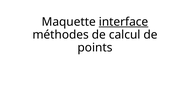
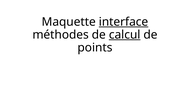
calcul underline: none -> present (125, 35)
